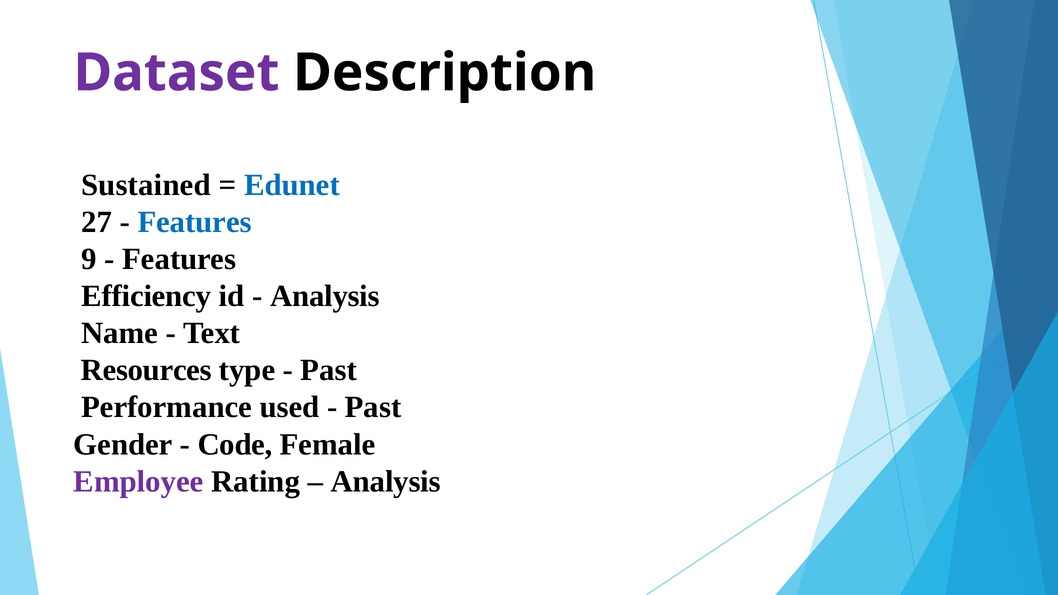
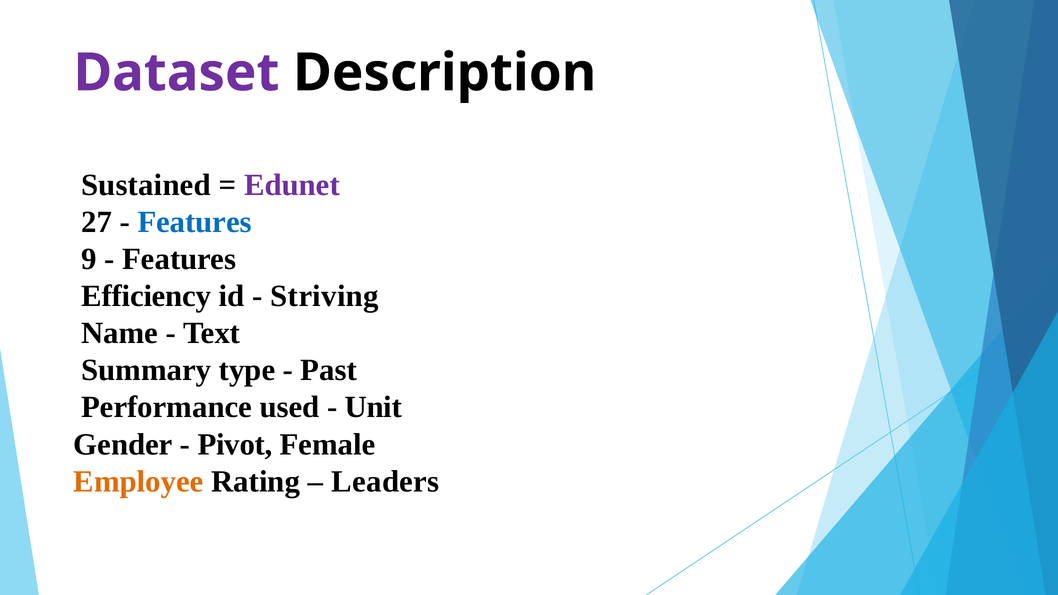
Edunet colour: blue -> purple (292, 185)
Analysis: Analysis -> Striving (325, 296)
Resources: Resources -> Summary (146, 370)
Past: Past -> Unit (373, 407)
Code: Code -> Pivot (235, 444)
Employee colour: purple -> orange (138, 481)
Analysis: Analysis -> Leaders (385, 481)
